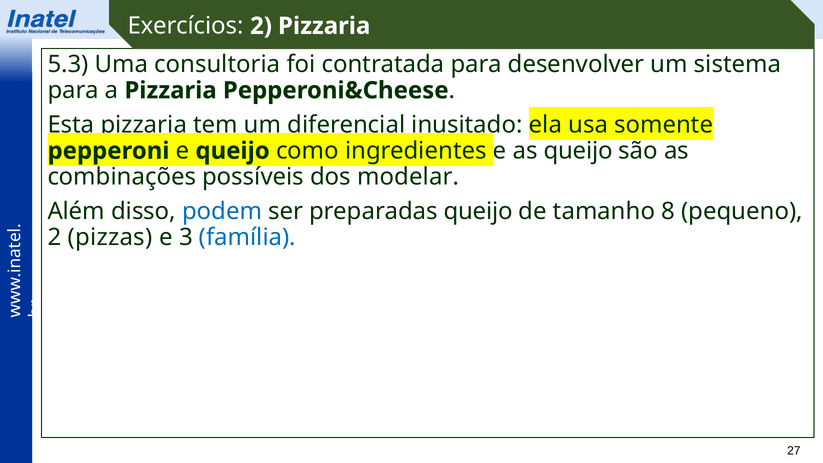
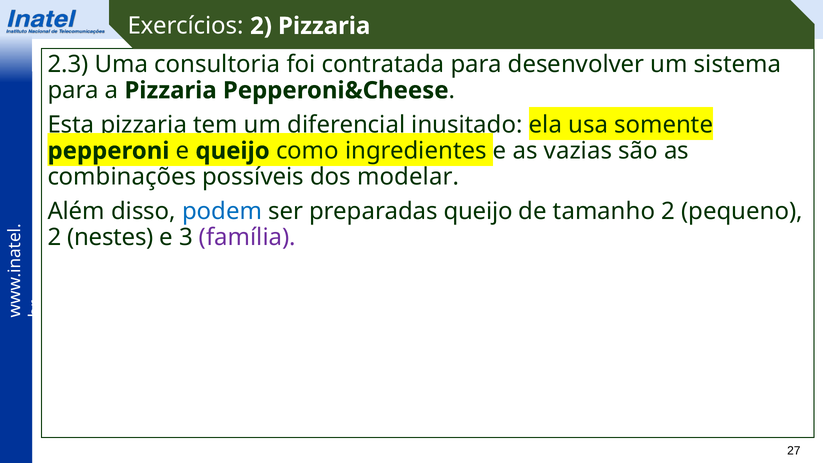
5.3: 5.3 -> 2.3 (68, 64)
as queijo: queijo -> vazias (578, 151)
tamanho 8: 8 -> 2 (668, 211)
pizzas: pizzas -> nestes (110, 237)
família colour: blue -> purple (247, 237)
